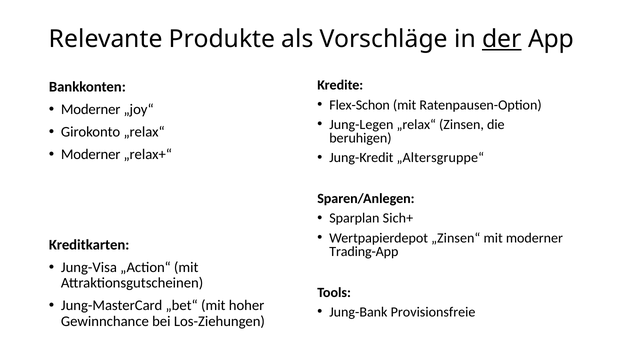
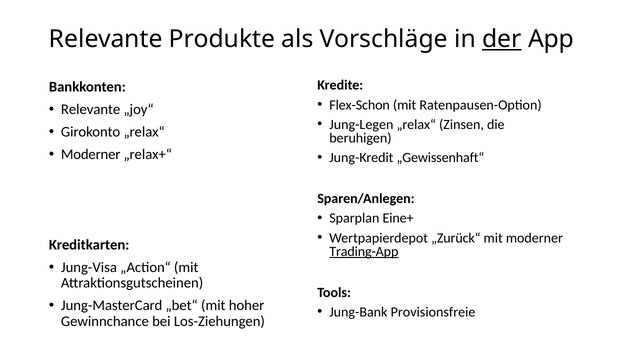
Moderner: Moderner -> Relevante (91, 109)
„Altersgruppe“: „Altersgruppe“ -> „Gewissenhaft“ (440, 158)
Sich+: Sich+ -> Eine+ (398, 218)
„Zinsen“: „Zinsen“ -> „Zurück“ (456, 238)
Trading-App underline: none -> present (364, 252)
